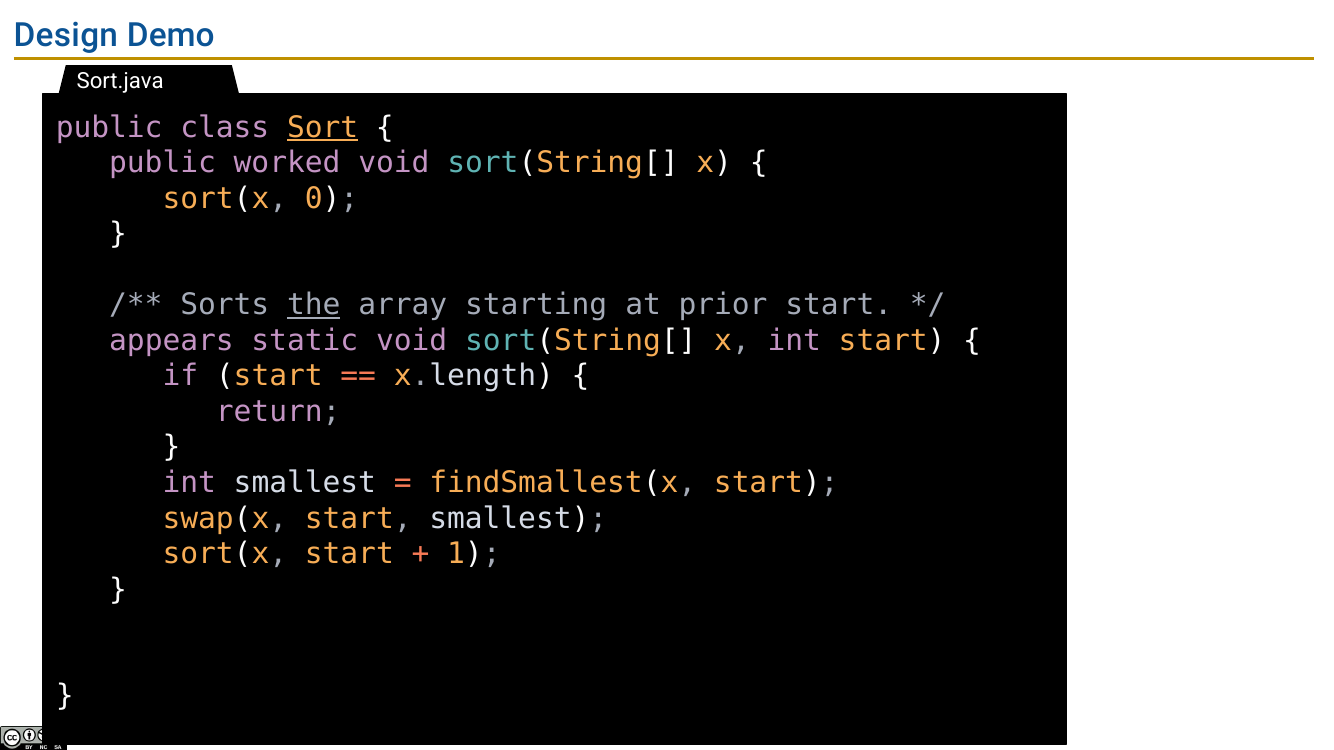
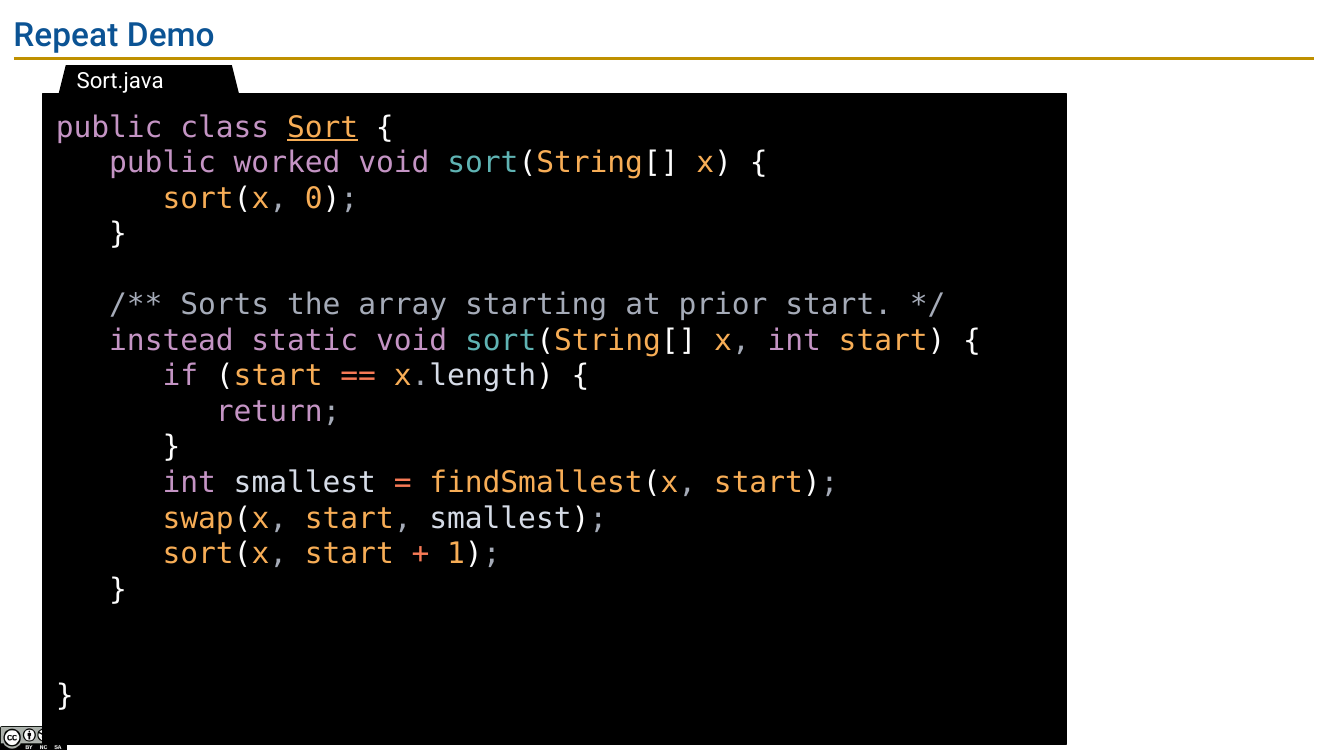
Design: Design -> Repeat (66, 36)
the underline: present -> none (314, 305)
appears: appears -> instead (171, 341)
